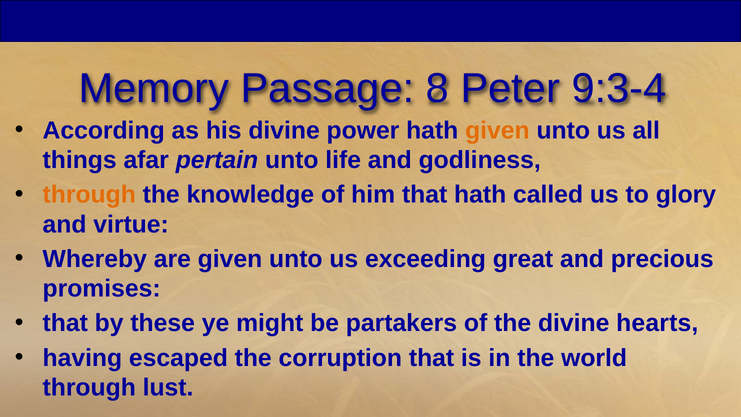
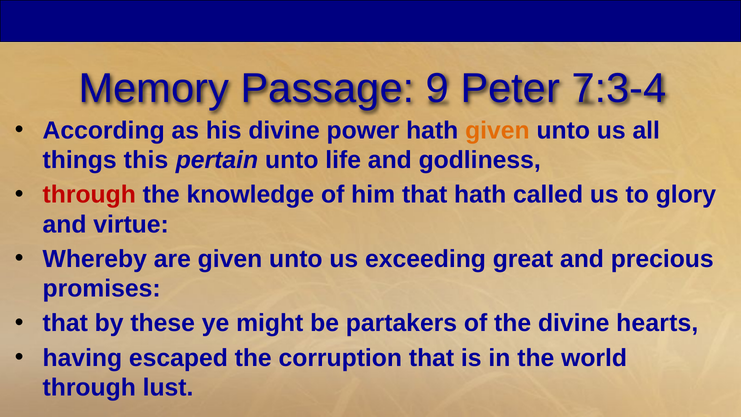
8: 8 -> 9 (437, 89)
9:3-4: 9:3-4 -> 7:3-4 (619, 89)
afar: afar -> this (146, 160)
through colour: orange -> red (89, 195)
